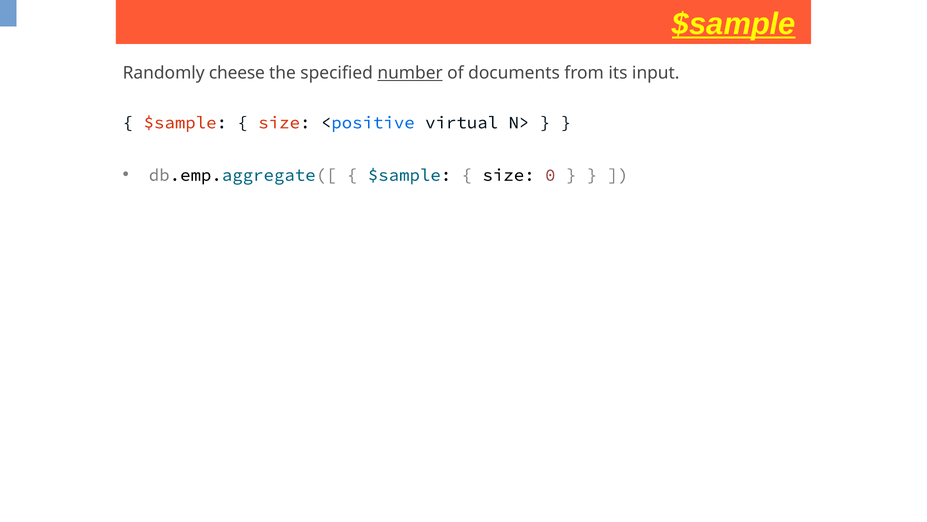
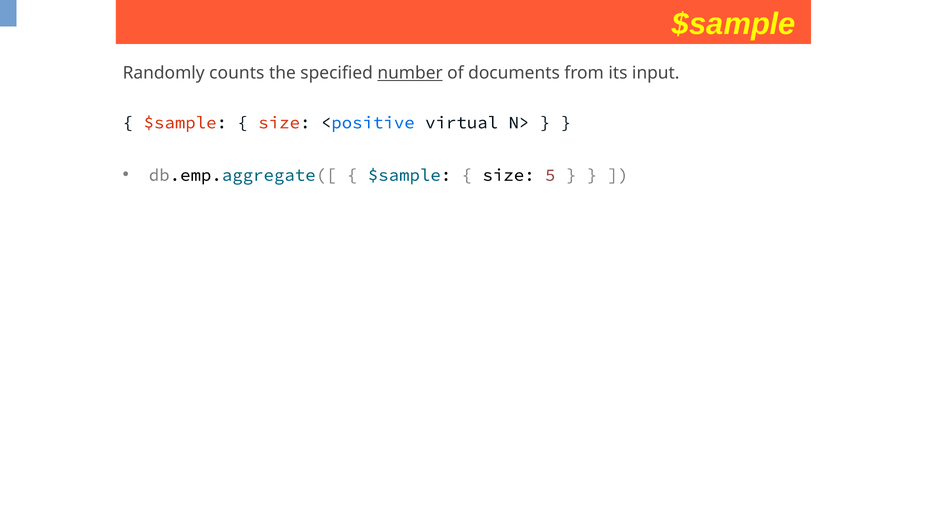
$sample underline: present -> none (734, 24)
cheese: cheese -> counts (237, 73)
0: 0 -> 5 (550, 175)
